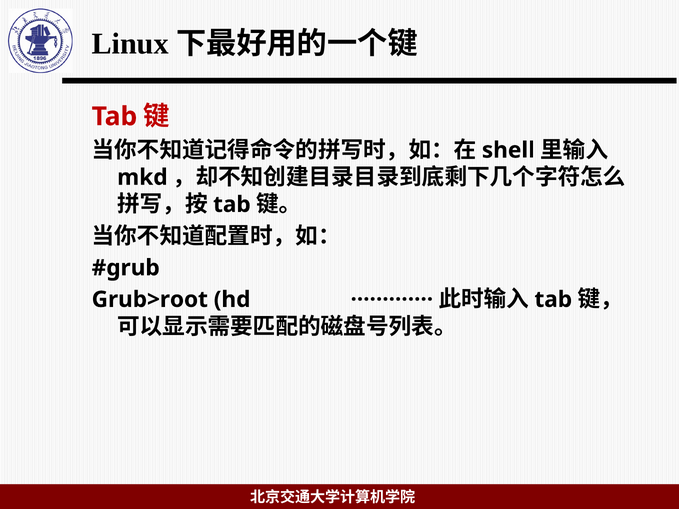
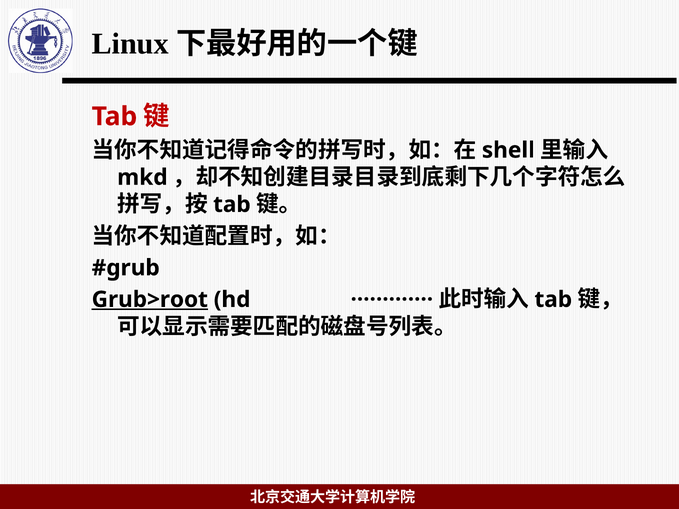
Grub>root underline: none -> present (150, 300)
